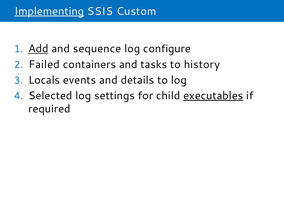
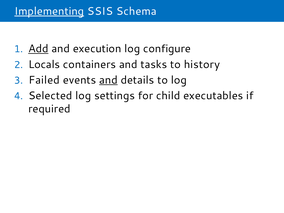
Custom: Custom -> Schema (136, 11)
sequence: sequence -> execution (97, 49)
Failed: Failed -> Locals (44, 64)
Locals: Locals -> Failed (44, 80)
and underline: none -> present (108, 80)
executables underline: present -> none (213, 96)
